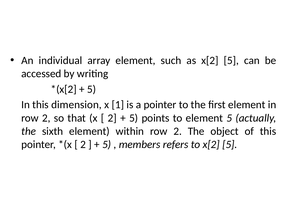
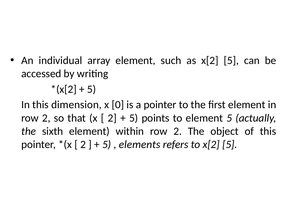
1: 1 -> 0 (118, 104)
members: members -> elements (140, 144)
